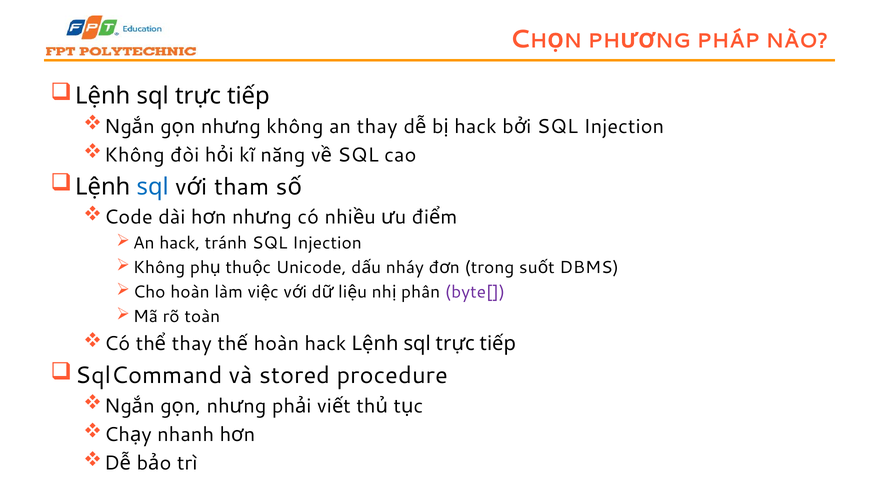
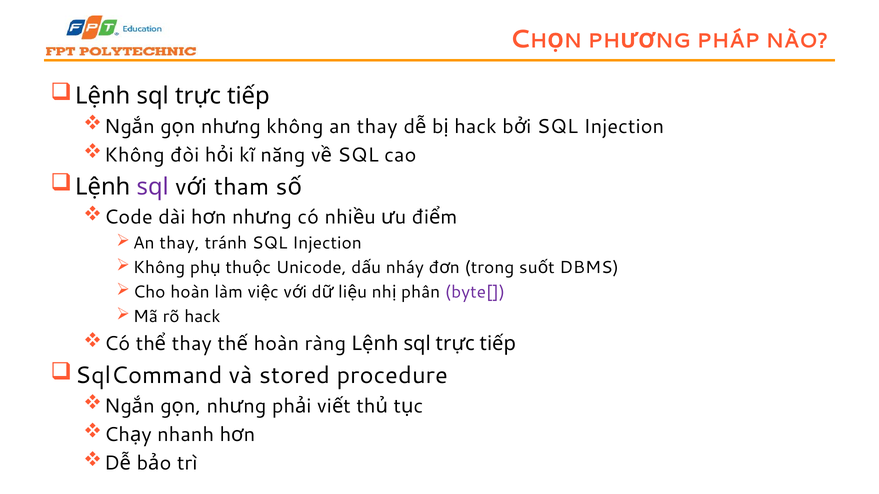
sql colour: blue -> purple (153, 187)
hack: hack -> thay (180, 243)
rõ toàn: toàn -> hack (202, 317)
hoàn hack: hack -> ràng (325, 344)
